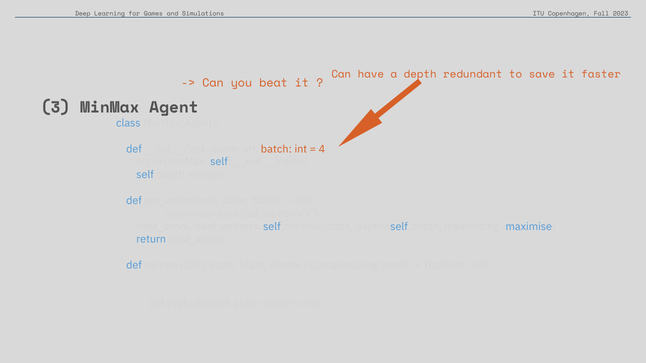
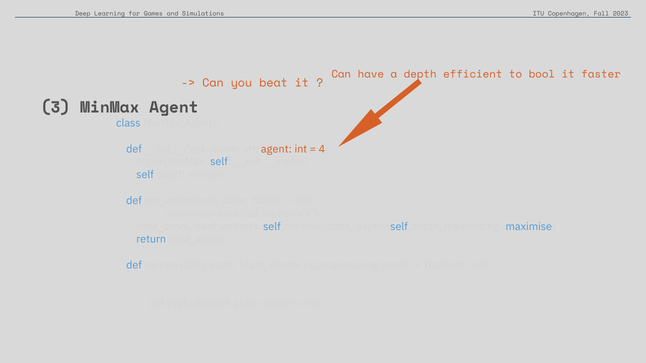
redundant: redundant -> efficient (473, 74)
to save: save -> bool (542, 74)
str batch: batch -> agent (276, 149)
